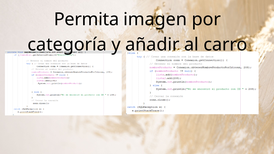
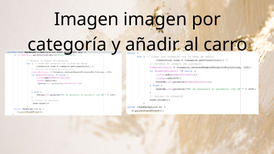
Permita: Permita -> Imagen (86, 19)
